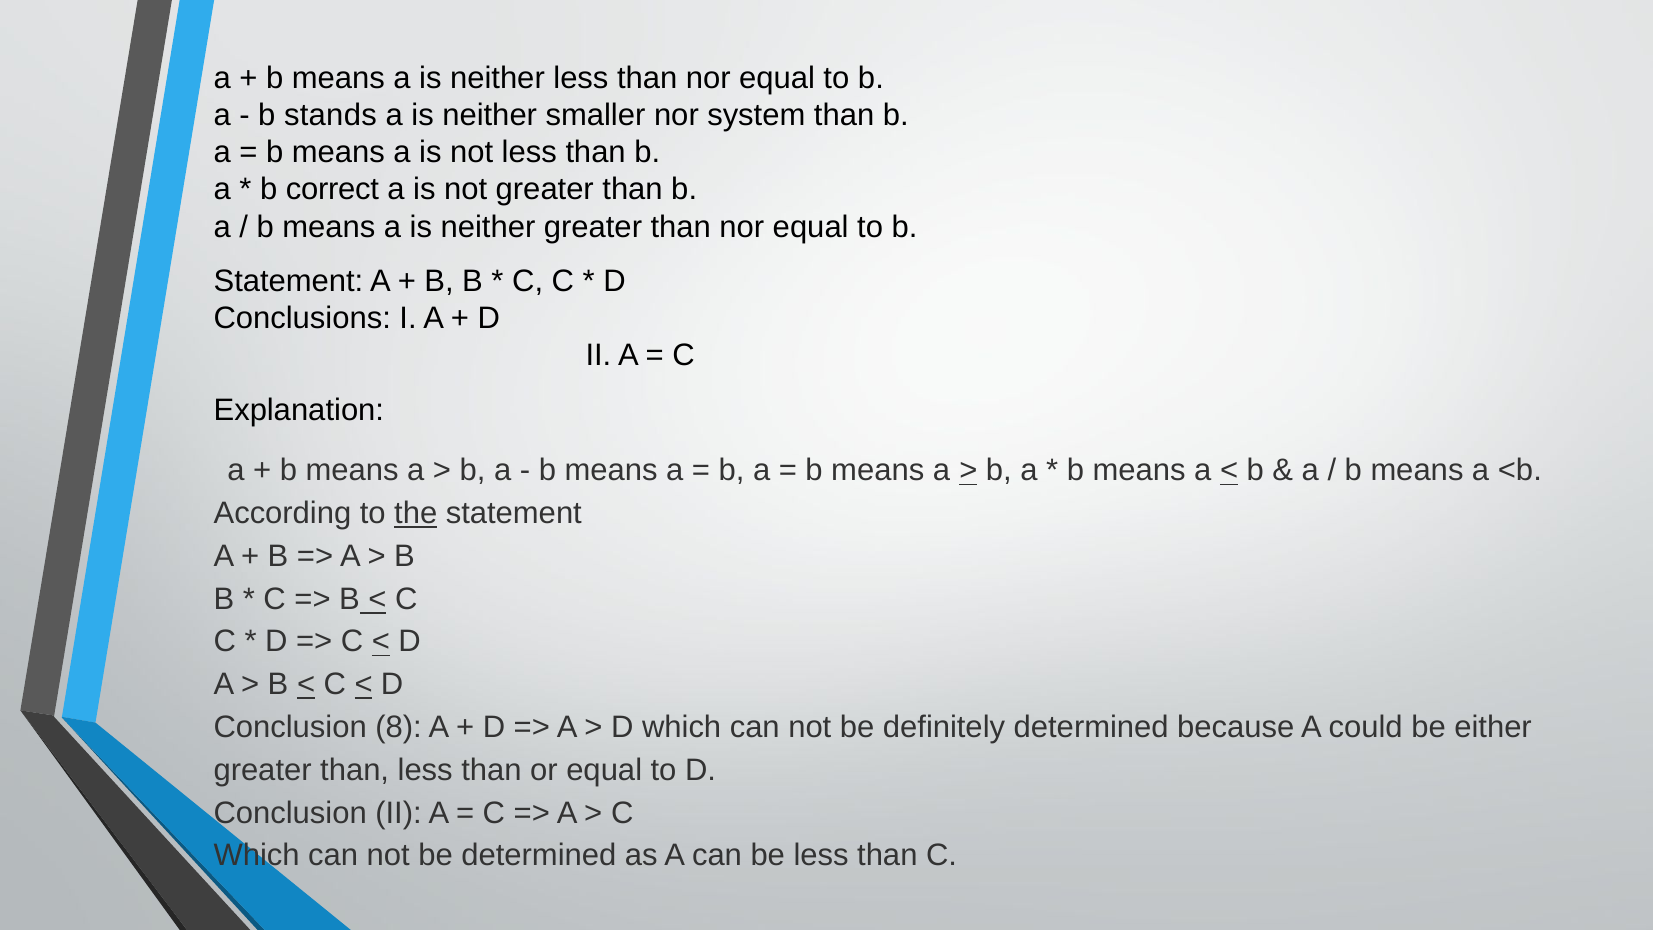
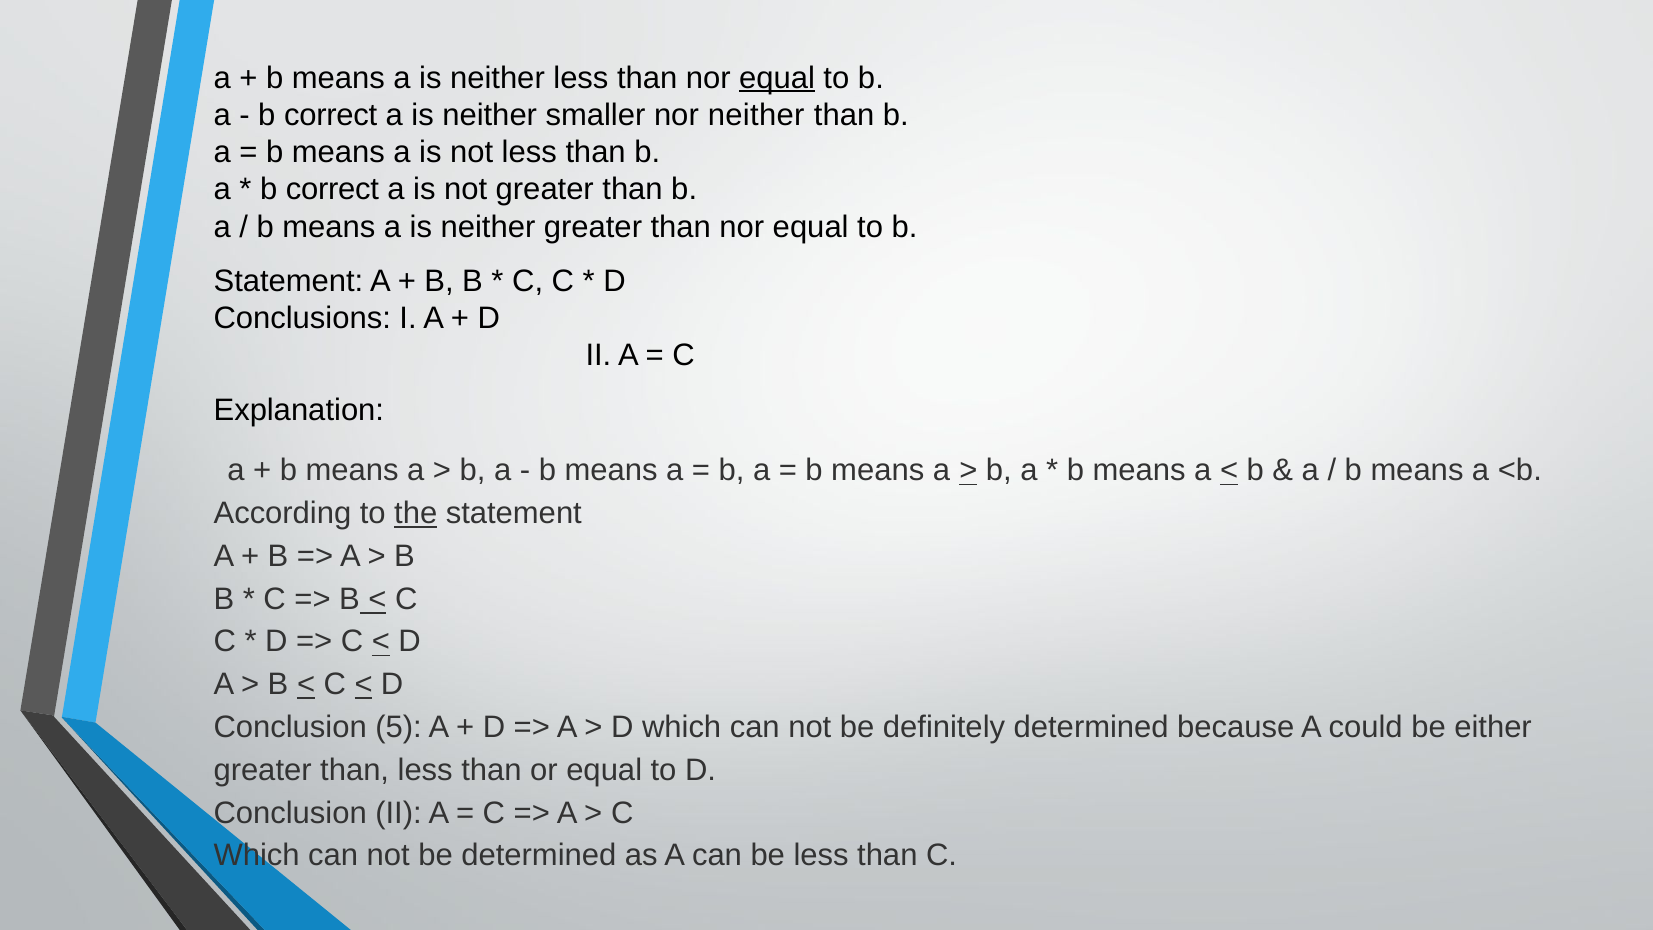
equal underline: none -> present (777, 78)
stands: stands -> correct (331, 115)
nor system: system -> neither (756, 115)
8: 8 -> 5 (399, 727)
